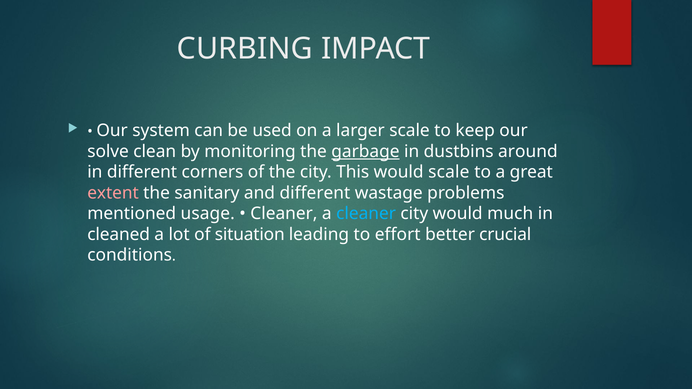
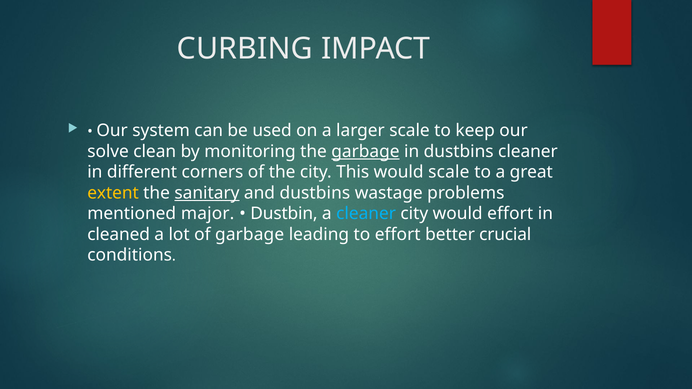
dustbins around: around -> cleaner (528, 151)
extent colour: pink -> yellow (113, 193)
sanitary underline: none -> present (207, 193)
and different: different -> dustbins (315, 193)
usage: usage -> major (208, 214)
Cleaner: Cleaner -> Dustbin (284, 214)
would much: much -> effort (510, 214)
of situation: situation -> garbage (250, 235)
